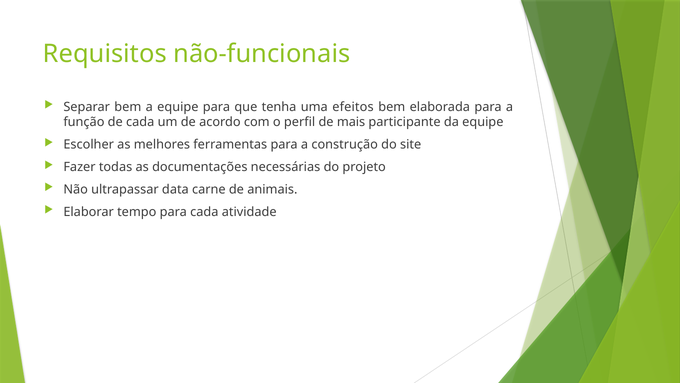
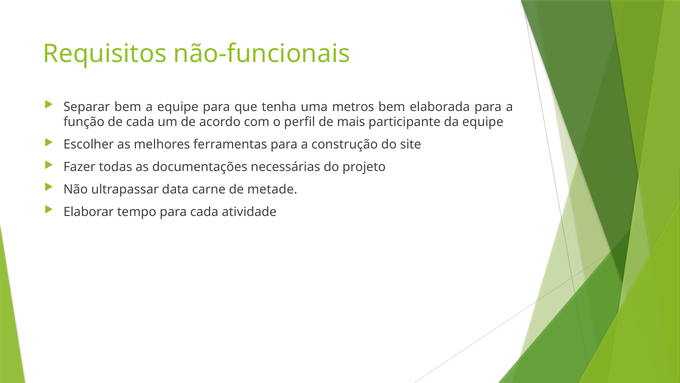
efeitos: efeitos -> metros (353, 107)
animais: animais -> metade (272, 189)
